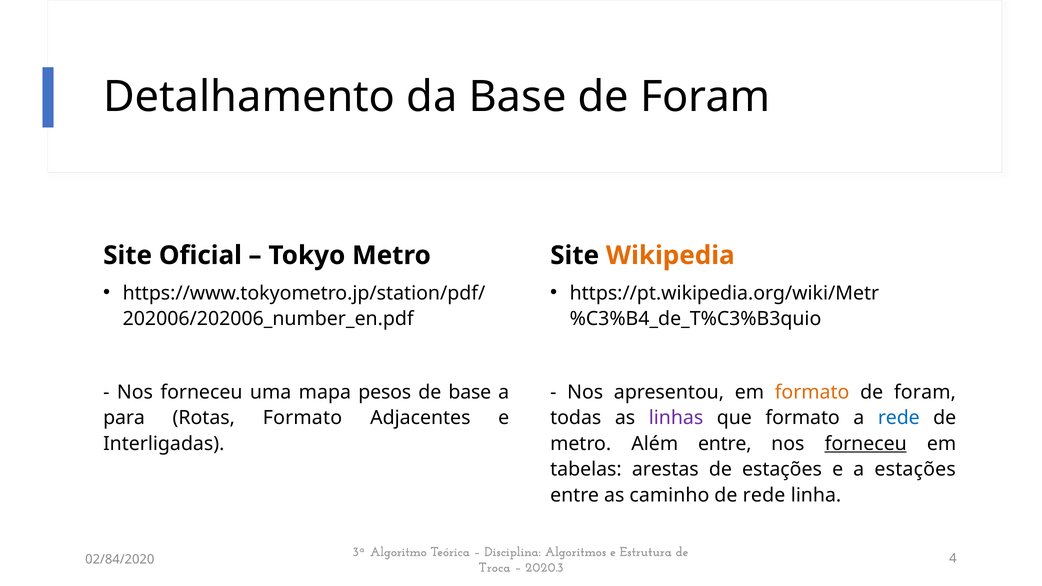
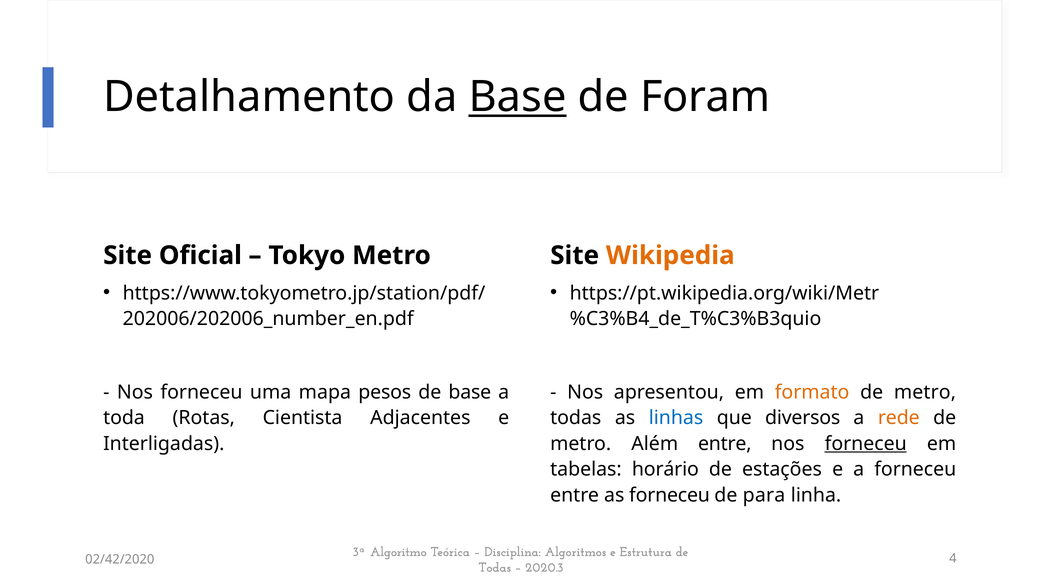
Base underline: none -> present (518, 97)
foram: foram -> metro (925, 392)
para: para -> toda (124, 418)
Rotas Formato: Formato -> Cientista (303, 418)
linhas colour: purple -> blue (676, 418)
que formato: formato -> diversos (803, 418)
rede colour: blue -> orange (899, 418)
arestas: arestas -> horário (665, 470)
a estações: estações -> forneceu (915, 470)
as caminho: caminho -> forneceu (670, 495)
de rede: rede -> para (764, 495)
02/84/2020: 02/84/2020 -> 02/42/2020 (120, 560)
Troca: Troca -> Todas (495, 568)
